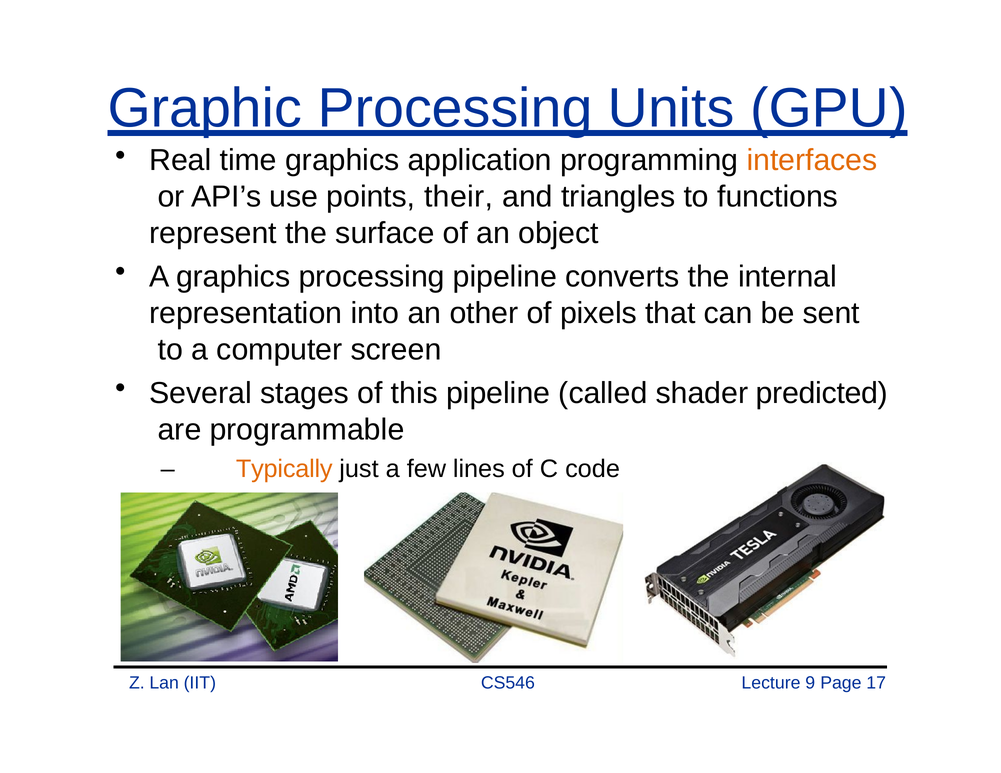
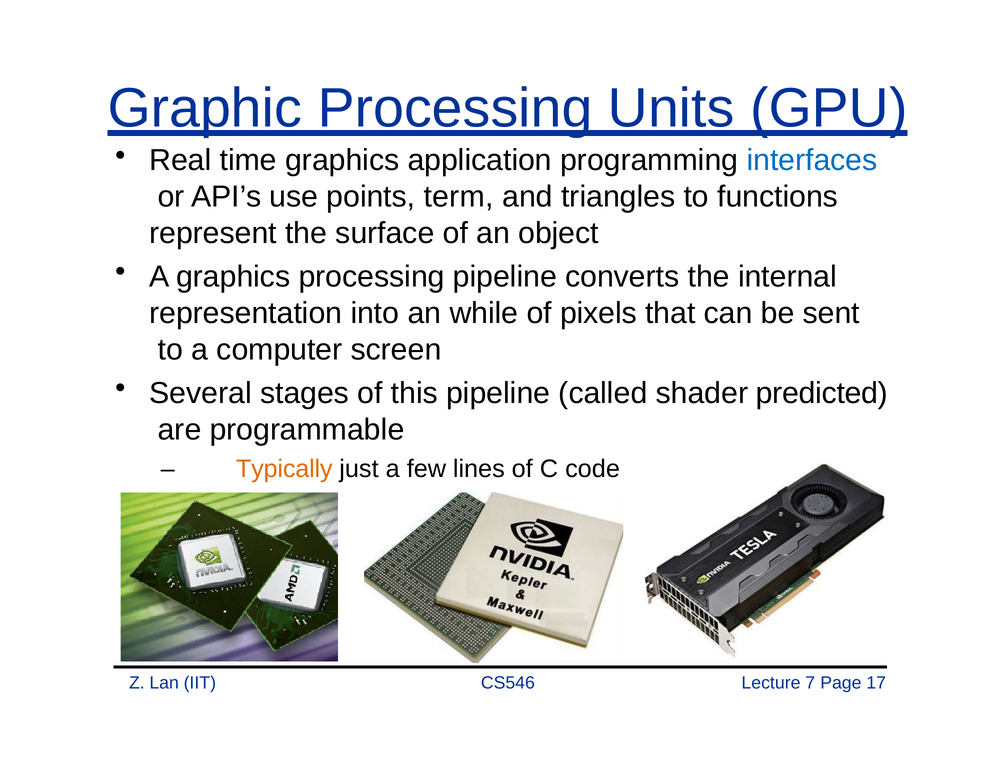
interfaces colour: orange -> blue (812, 161)
their: their -> term (459, 197)
other: other -> while (484, 313)
9: 9 -> 7 (810, 683)
